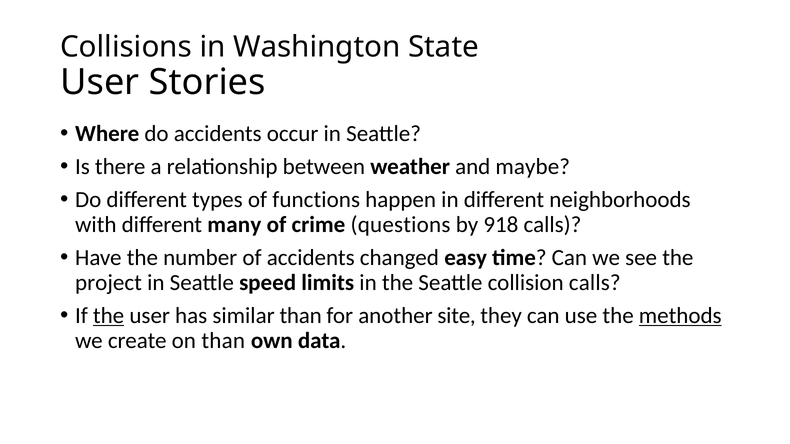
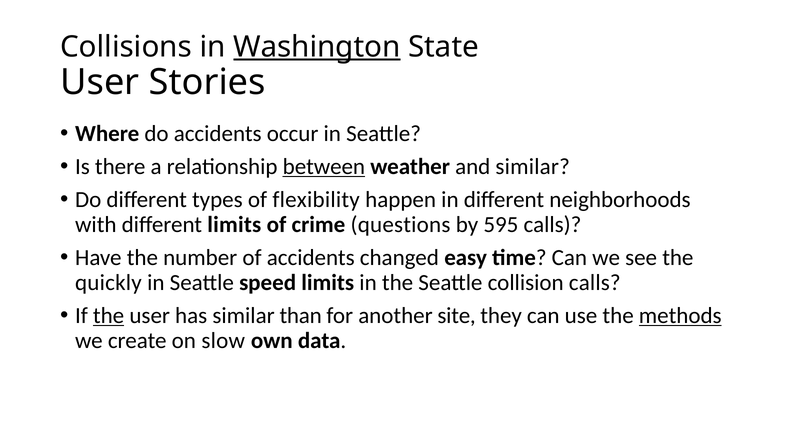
Washington underline: none -> present (317, 47)
between underline: none -> present (324, 167)
and maybe: maybe -> similar (533, 167)
functions: functions -> flexibility (316, 200)
different many: many -> limits (234, 225)
918: 918 -> 595 (501, 225)
project: project -> quickly (108, 283)
on than: than -> slow (223, 341)
